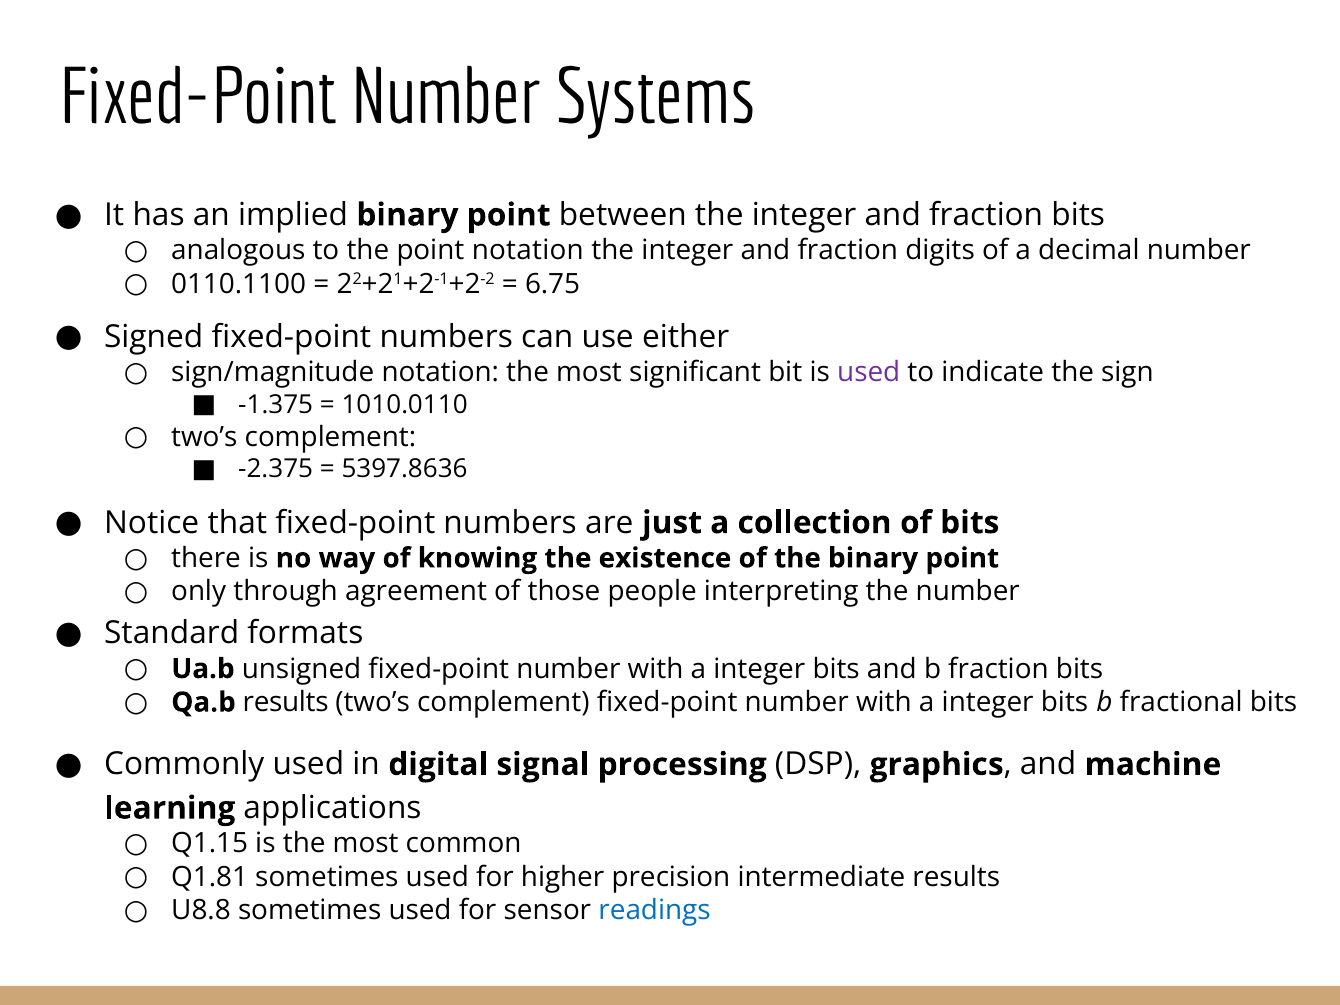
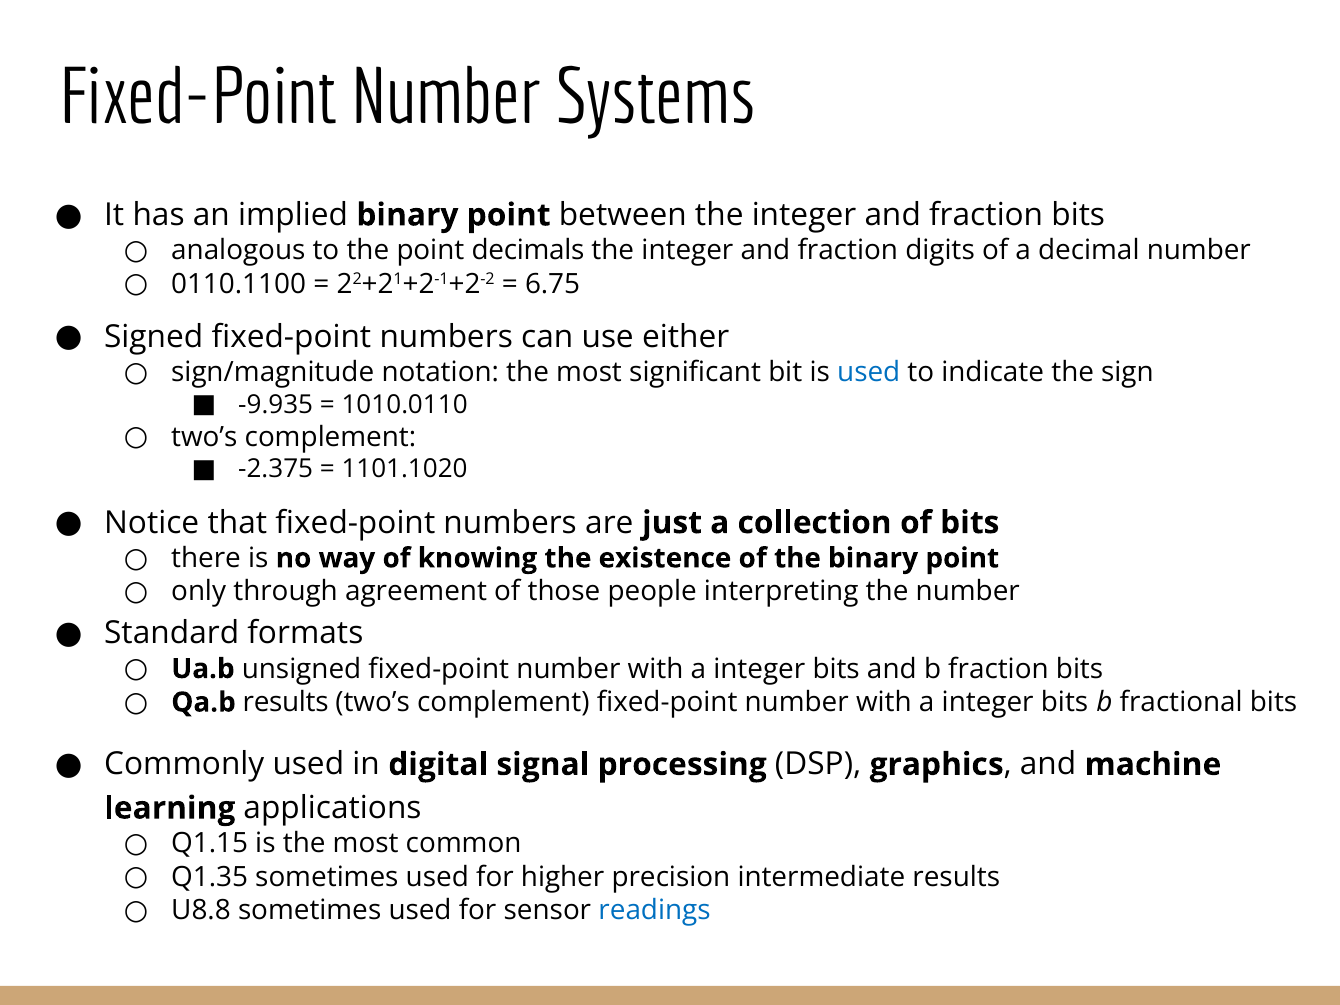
point notation: notation -> decimals (528, 251)
used colour: purple -> blue (869, 372)
-1.375: -1.375 -> -9.935 (276, 405)
5397.8636: 5397.8636 -> 1101.1020 (405, 469)
Q1.81: Q1.81 -> Q1.35 (210, 877)
